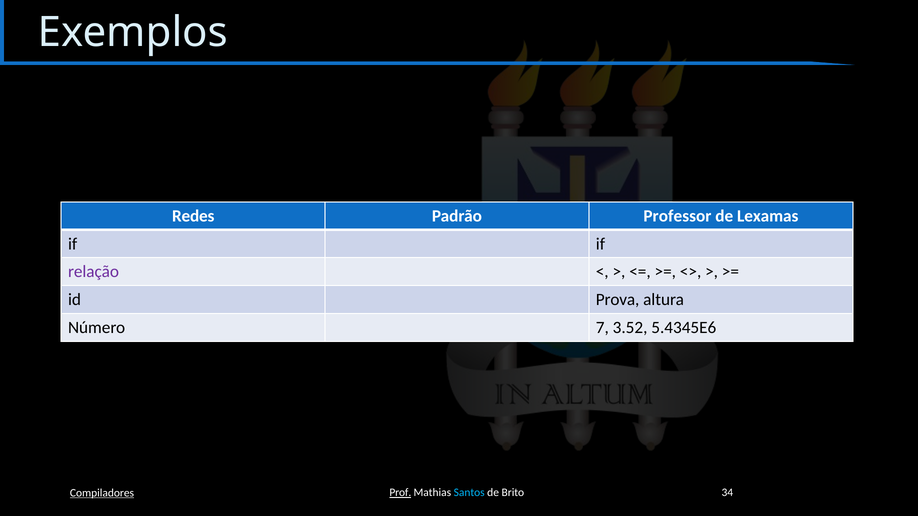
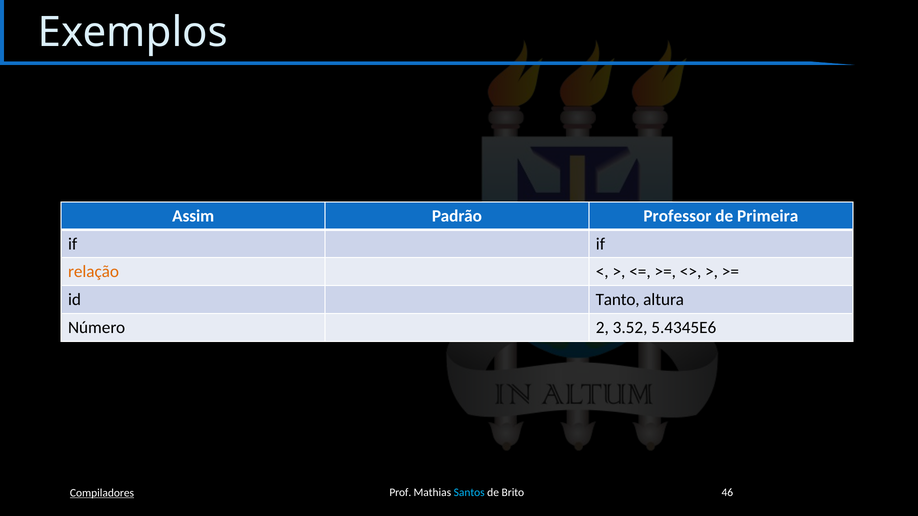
Redes: Redes -> Assim (193, 216)
Lexamas: Lexamas -> Primeira (768, 216)
relação colour: purple -> orange (94, 272)
Prova: Prova -> Tanto (618, 300)
7: 7 -> 2 (602, 328)
Prof underline: present -> none (400, 493)
34: 34 -> 46 (727, 493)
